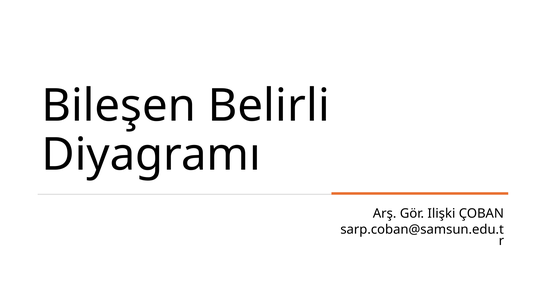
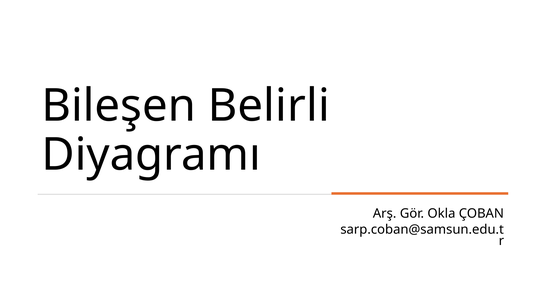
Ilişki: Ilişki -> Okla (441, 214)
